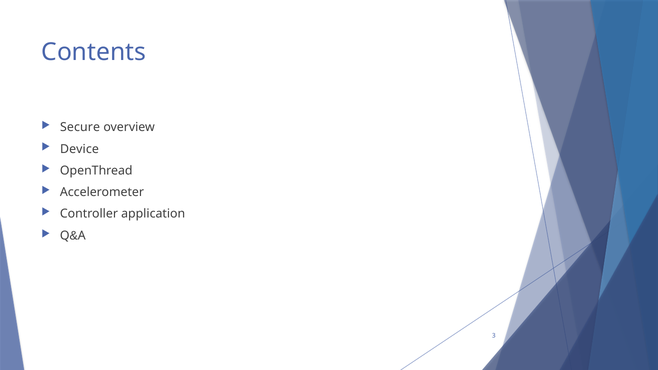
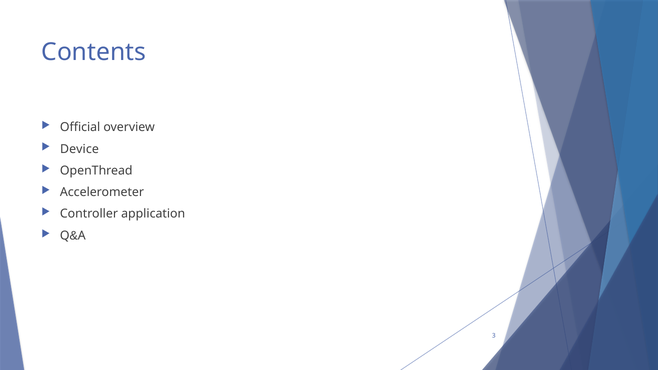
Secure: Secure -> Official (80, 127)
